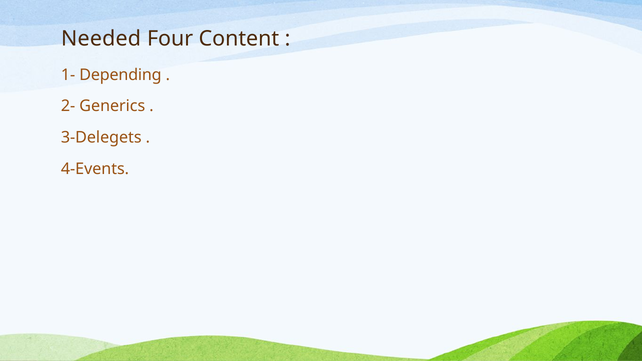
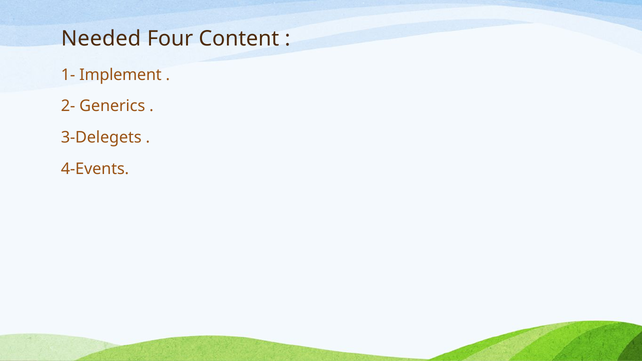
Depending: Depending -> Implement (120, 75)
